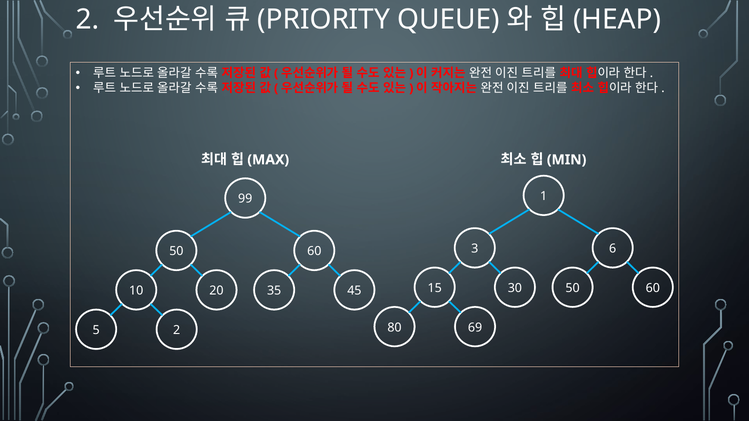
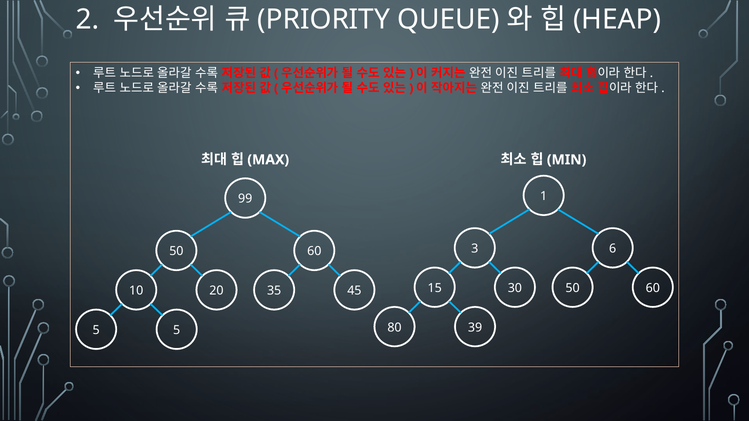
69: 69 -> 39 (475, 328)
5 2: 2 -> 5 (177, 330)
